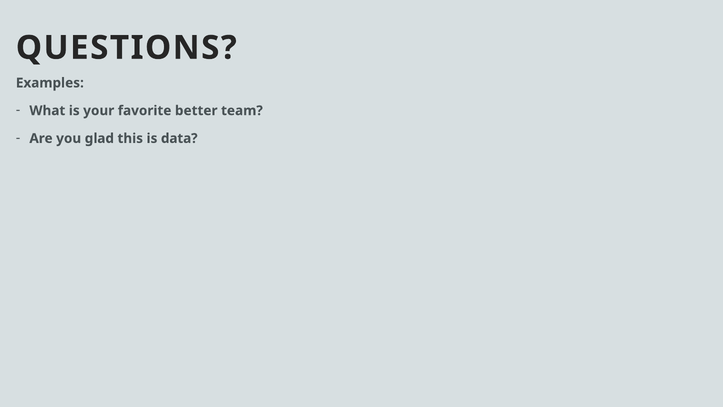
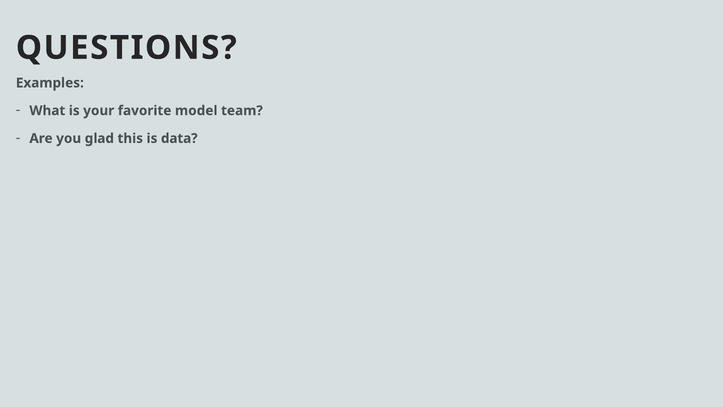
better: better -> model (196, 111)
